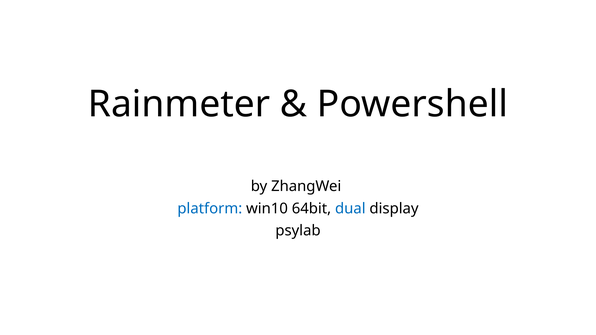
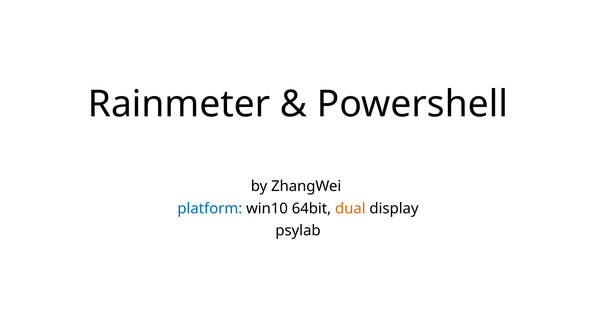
dual colour: blue -> orange (350, 209)
